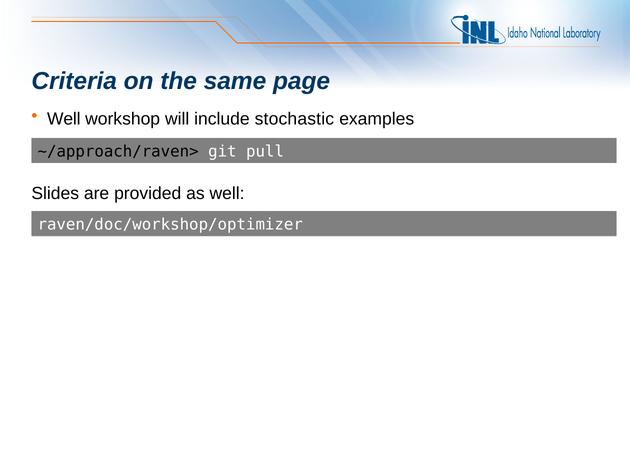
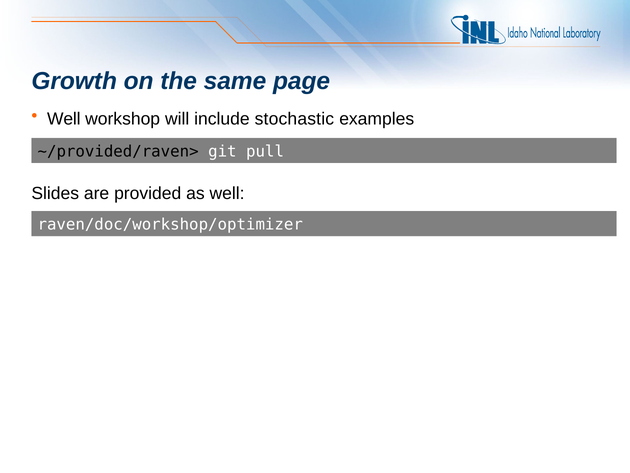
Criteria: Criteria -> Growth (74, 81)
~/approach/raven>: ~/approach/raven> -> ~/provided/raven> (118, 151)
